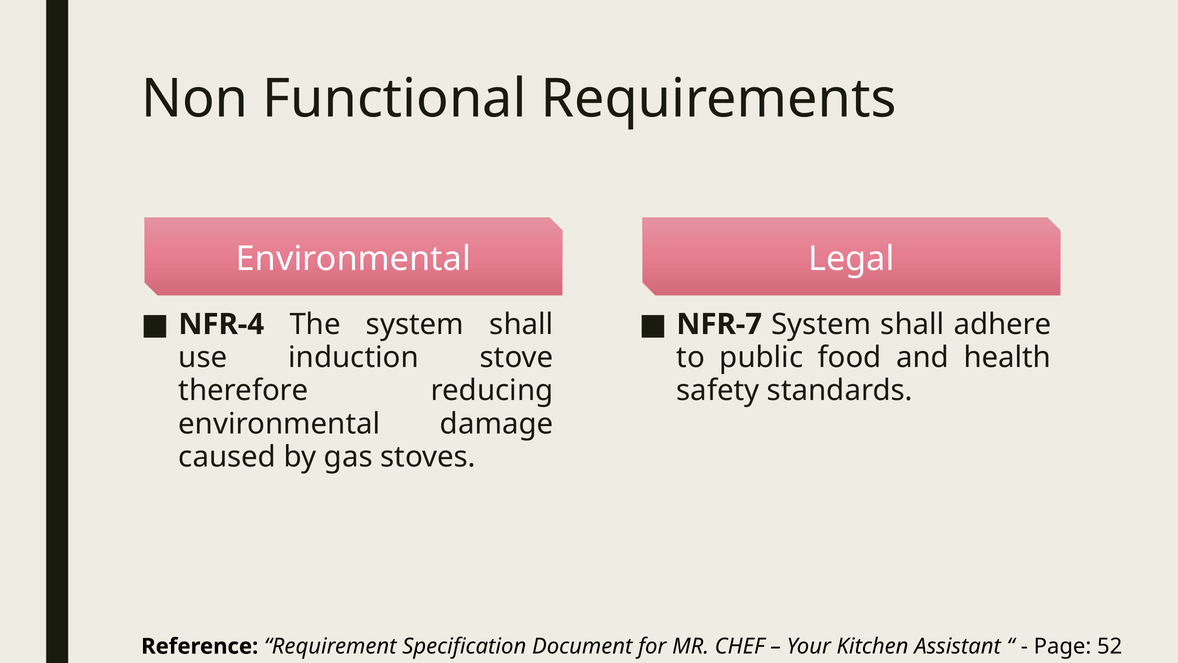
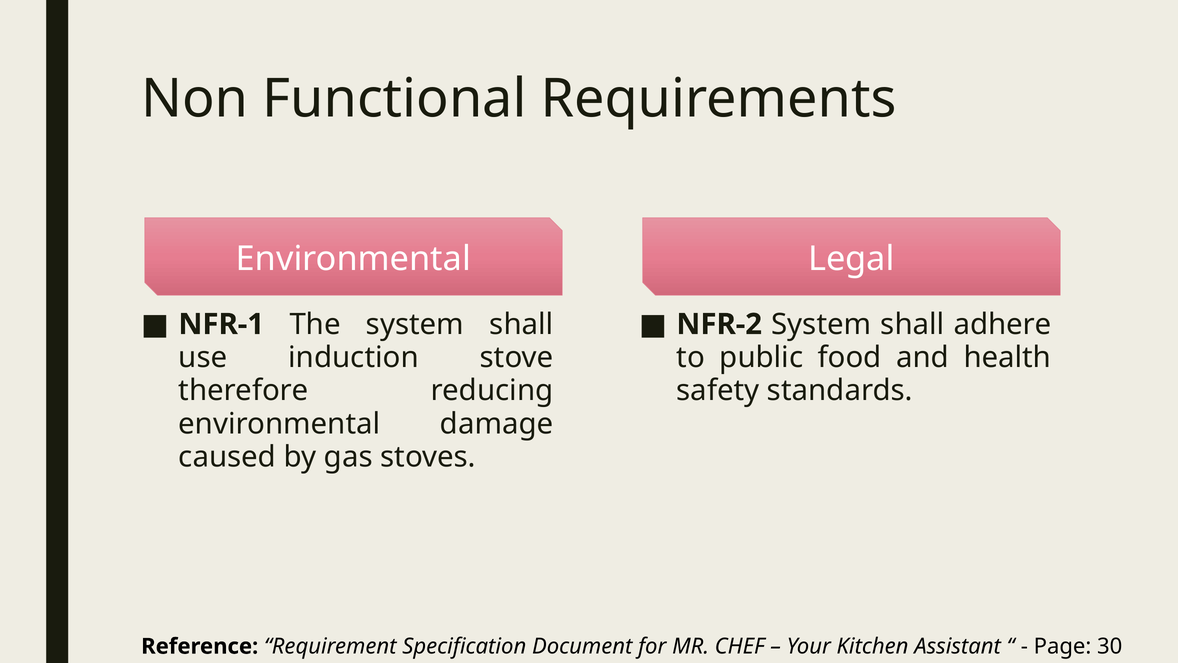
NFR-4: NFR-4 -> NFR-1 (221, 324)
NFR-7: NFR-7 -> NFR-2 (719, 324)
52: 52 -> 30 (1110, 646)
